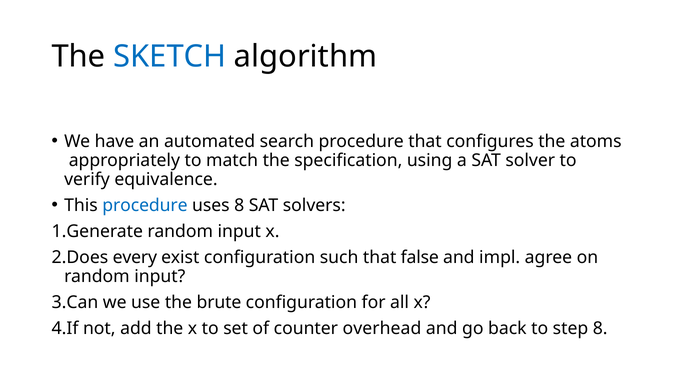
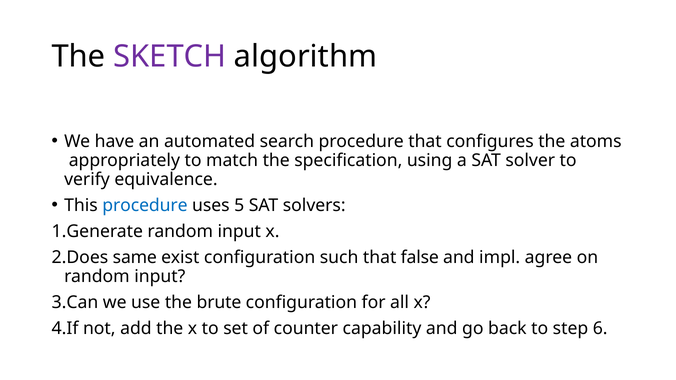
SKETCH colour: blue -> purple (170, 57)
uses 8: 8 -> 5 (239, 205)
every: every -> same (135, 257)
overhead: overhead -> capability (382, 329)
step 8: 8 -> 6 (600, 329)
